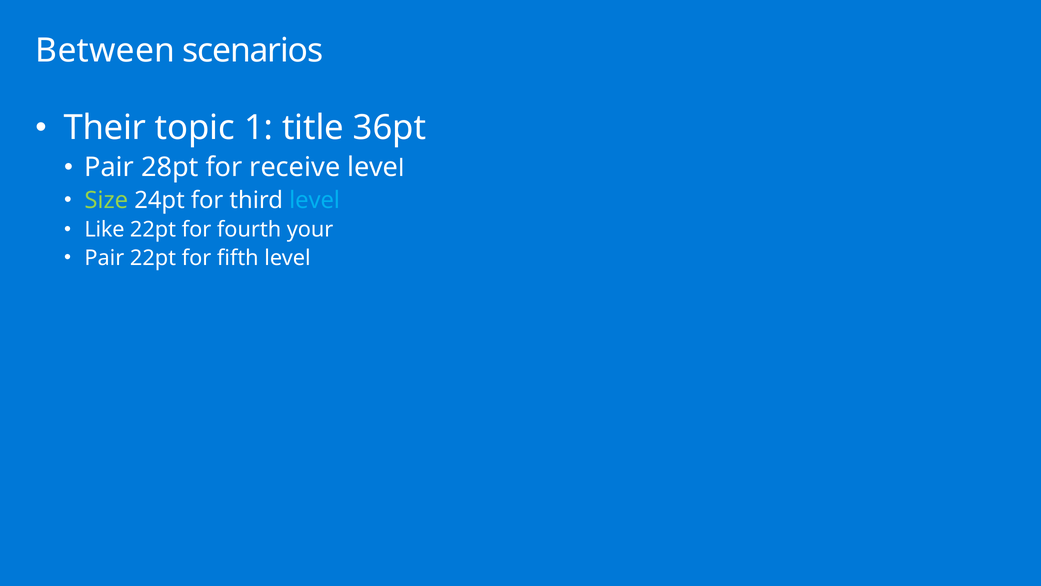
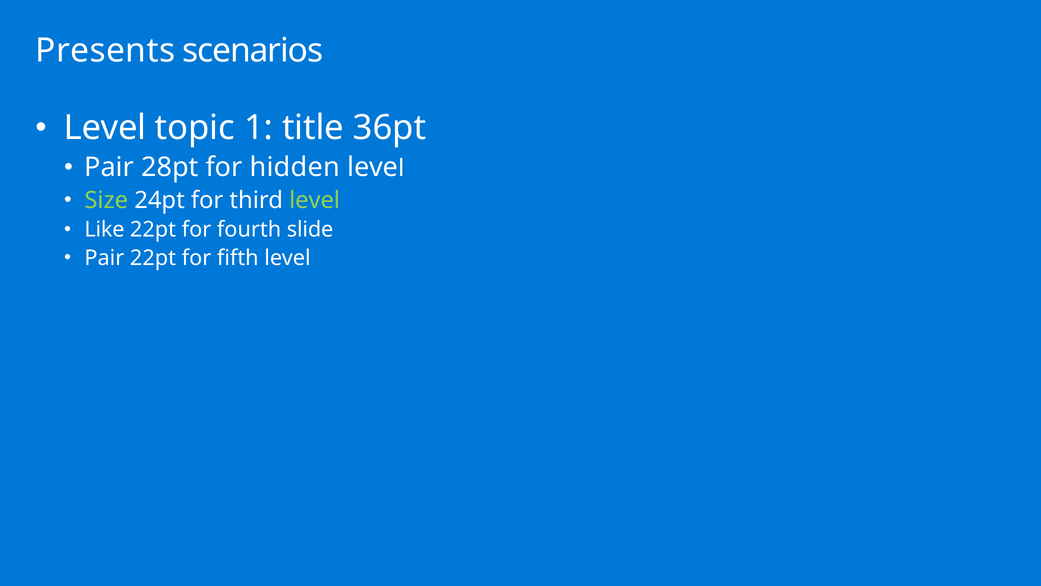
Between: Between -> Presents (105, 50)
Their: Their -> Level (105, 128)
receive: receive -> hidden (295, 167)
level colour: light blue -> light green (315, 200)
your: your -> slide (310, 229)
